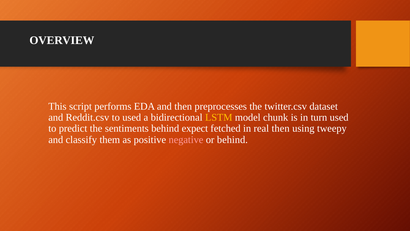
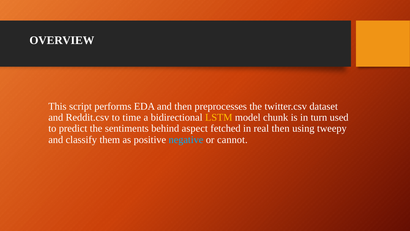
to used: used -> time (132, 117)
expect: expect -> aspect (195, 128)
negative colour: pink -> light blue (186, 139)
or behind: behind -> cannot (232, 139)
